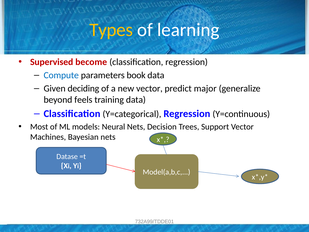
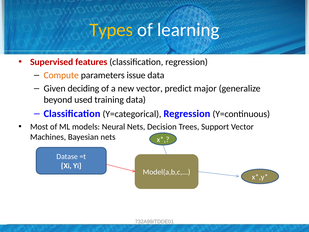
become: become -> features (91, 62)
Compute colour: blue -> orange (61, 75)
book: book -> issue (136, 75)
feels: feels -> used (83, 100)
